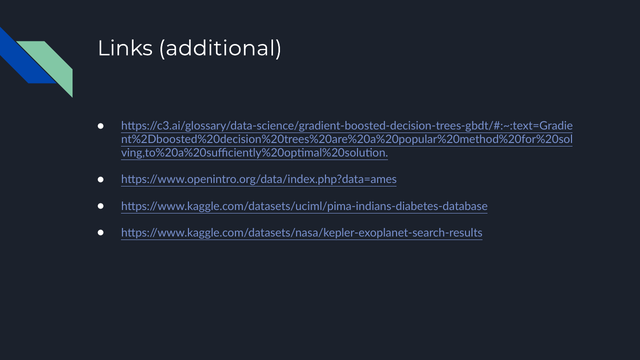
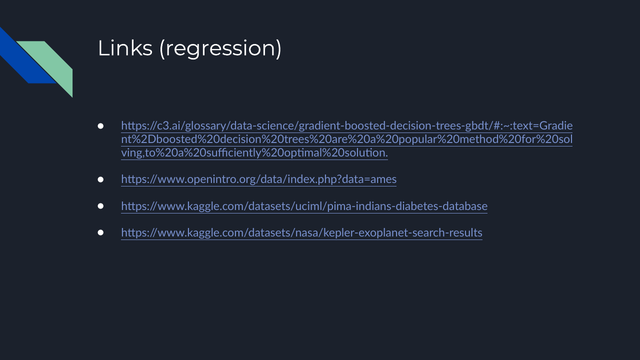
additional: additional -> regression (220, 48)
